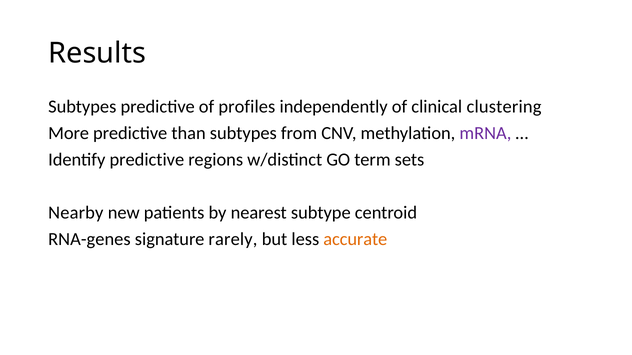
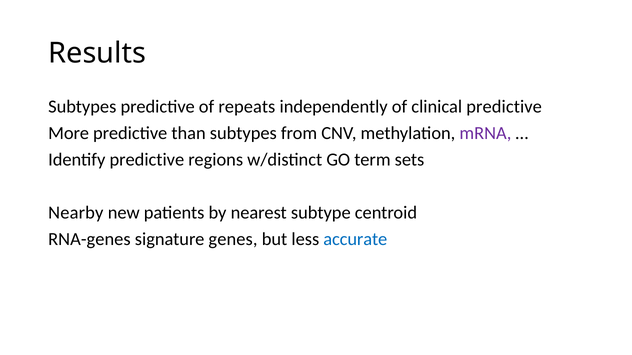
profiles: profiles -> repeats (247, 107)
clinical clustering: clustering -> predictive (504, 107)
rarely: rarely -> genes (233, 239)
accurate colour: orange -> blue (355, 239)
